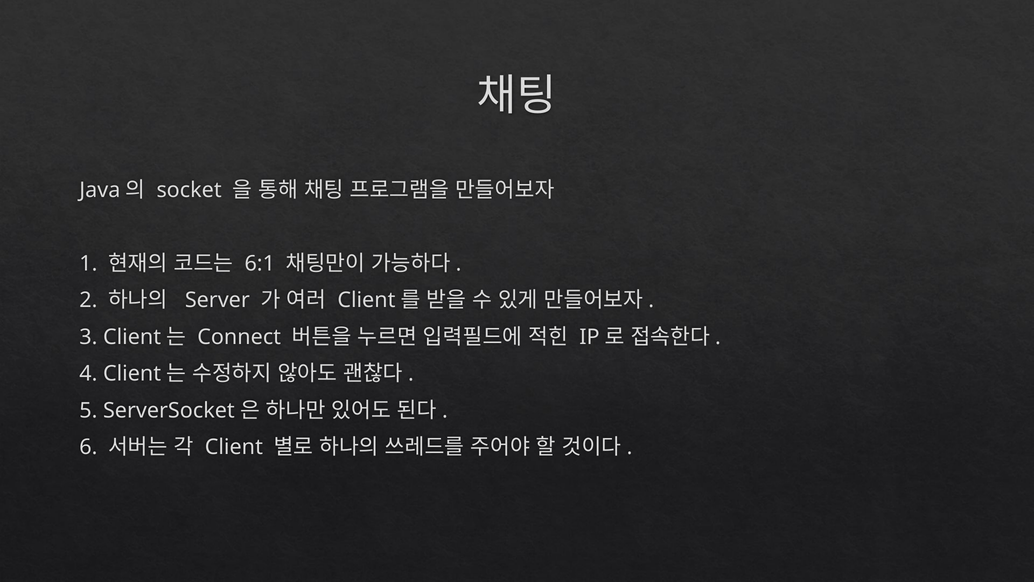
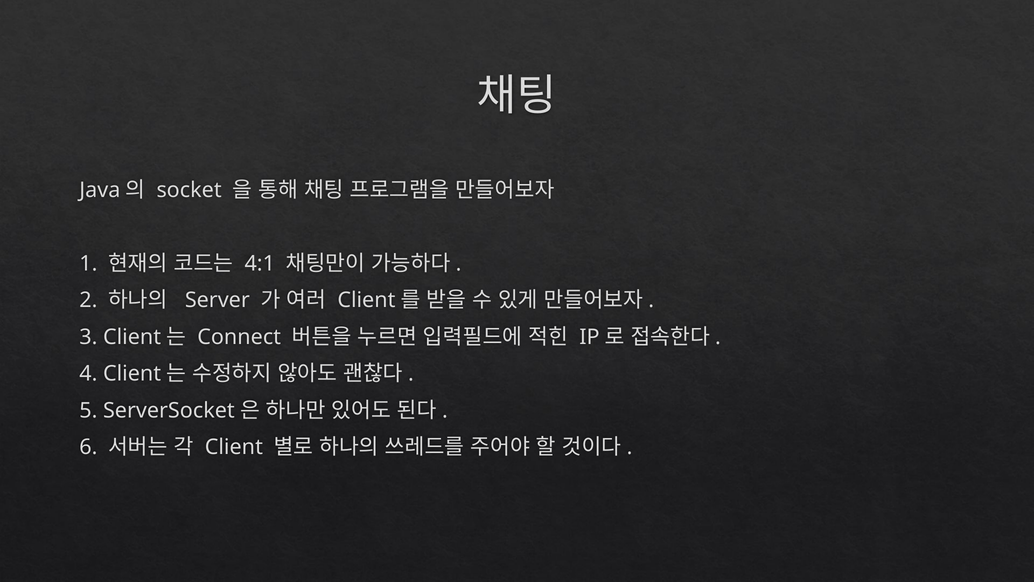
6:1: 6:1 -> 4:1 (260, 263)
